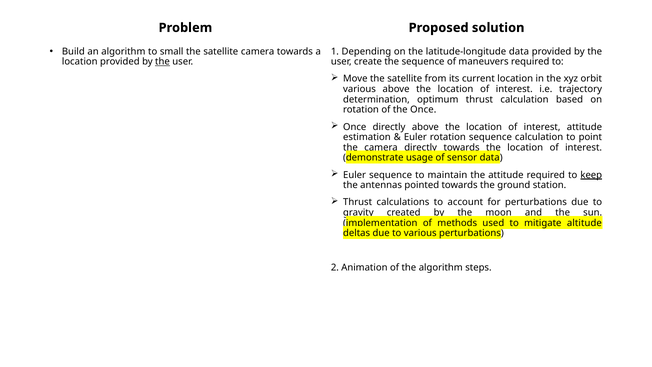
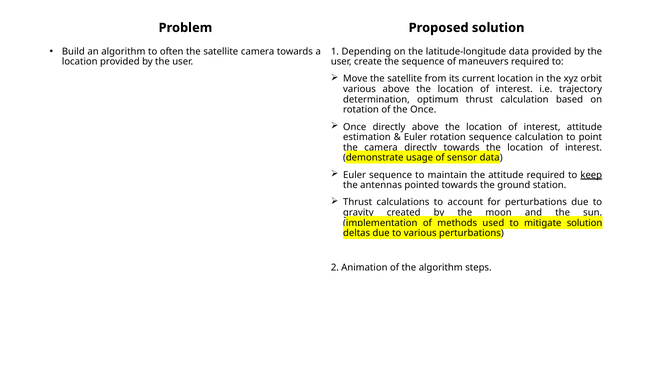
small: small -> often (172, 51)
the underline: present -> none (162, 62)
mitigate altitude: altitude -> solution (585, 223)
